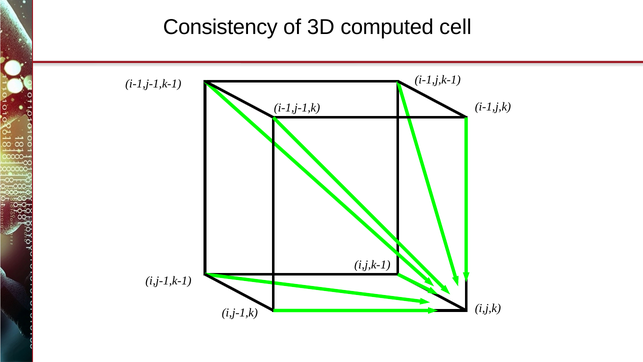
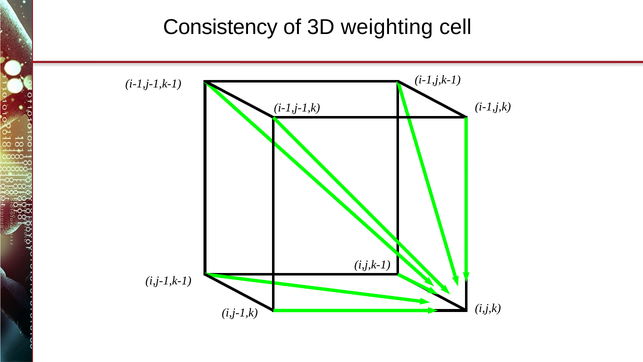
computed: computed -> weighting (387, 27)
